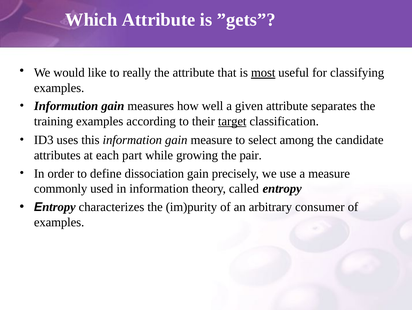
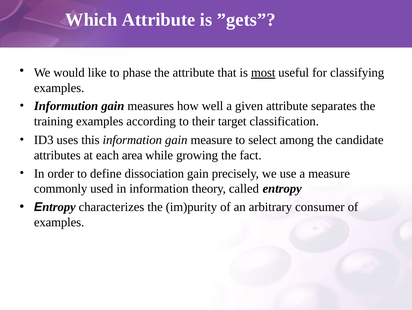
really: really -> phase (137, 73)
target underline: present -> none (232, 121)
part: part -> area (132, 155)
pair: pair -> fact (251, 155)
